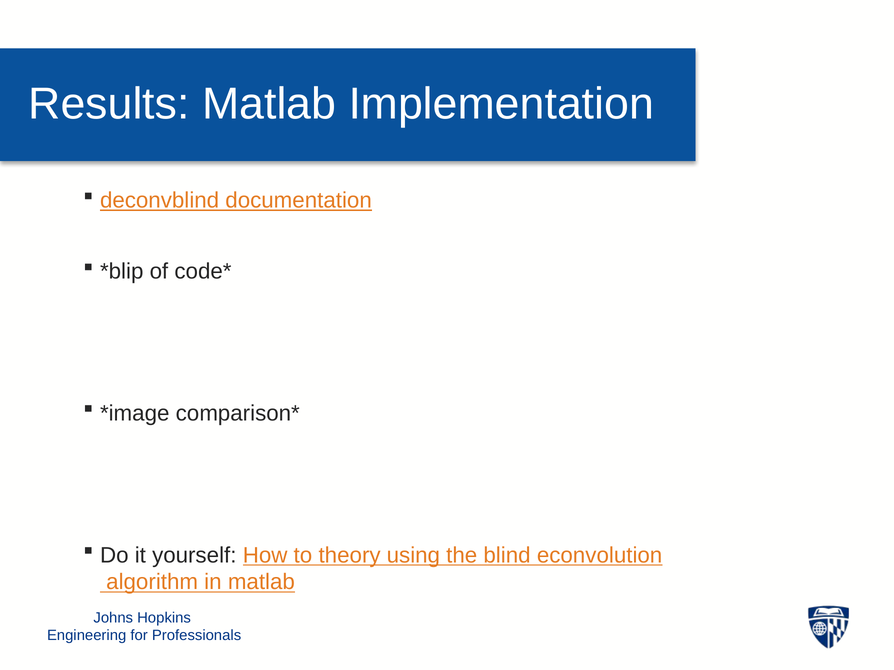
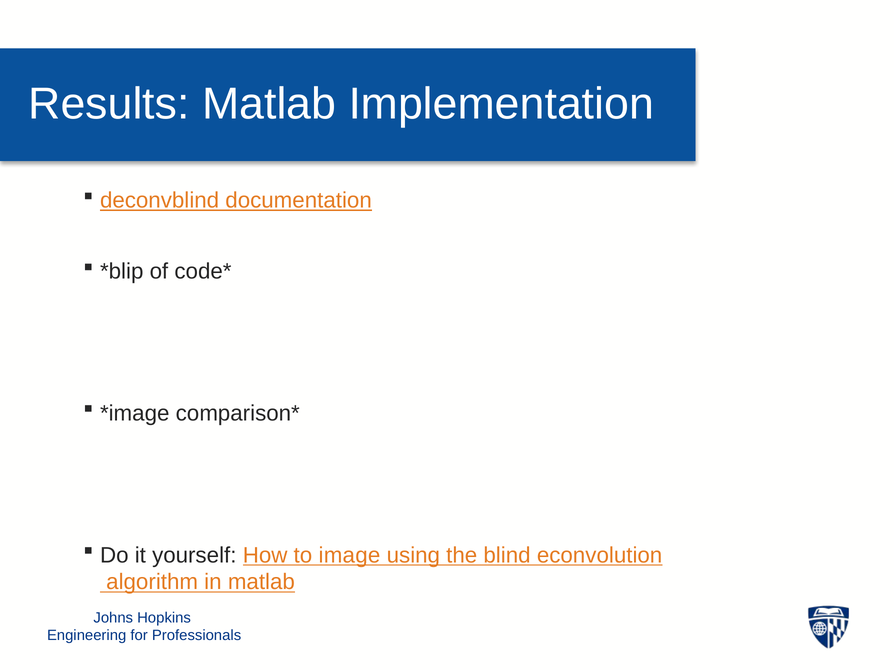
theory: theory -> image (349, 556)
